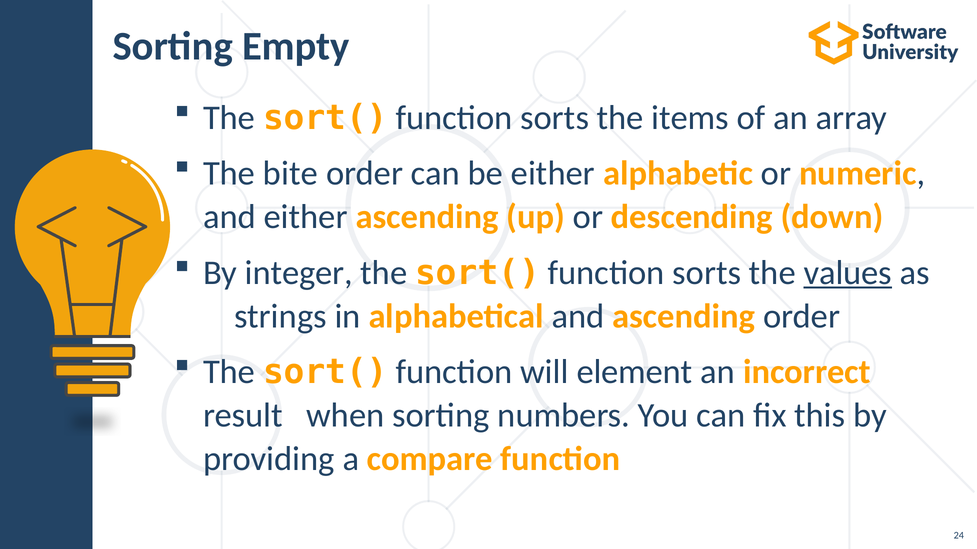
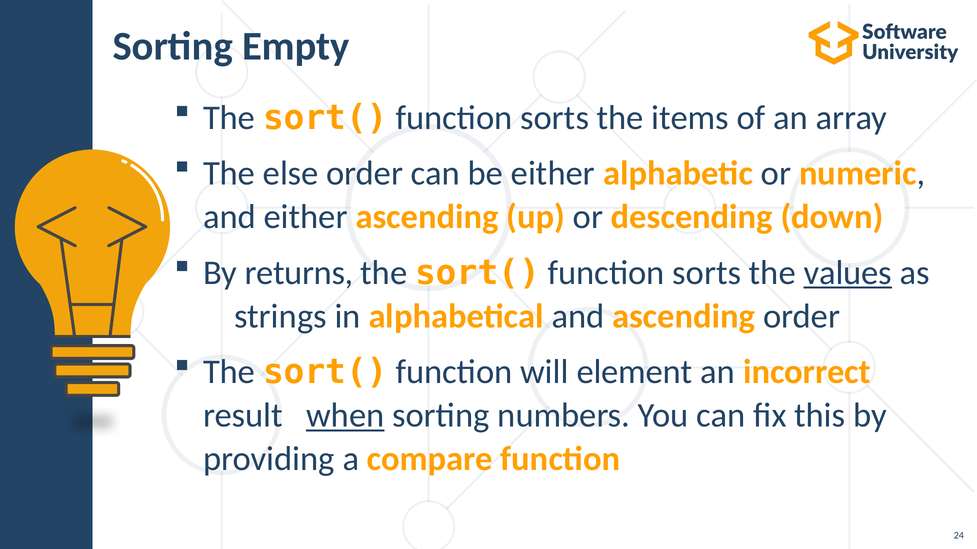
bite: bite -> else (291, 174)
integer: integer -> returns (299, 273)
when underline: none -> present (345, 416)
